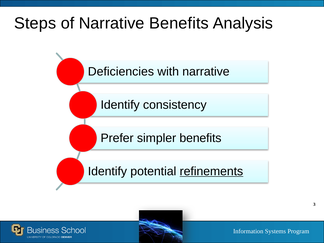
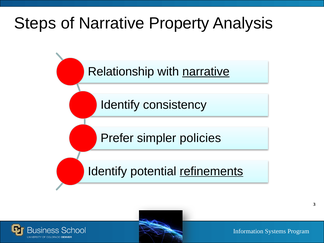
Narrative Benefits: Benefits -> Property (179, 23)
Deficiencies: Deficiencies -> Relationship (121, 72)
narrative underline: none -> present (206, 72)
simpler benefits: benefits -> policies (200, 138)
